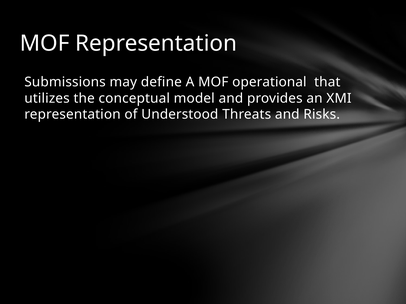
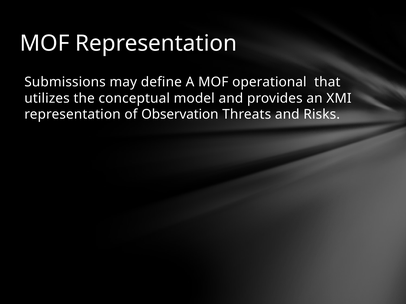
Understood: Understood -> Observation (180, 115)
